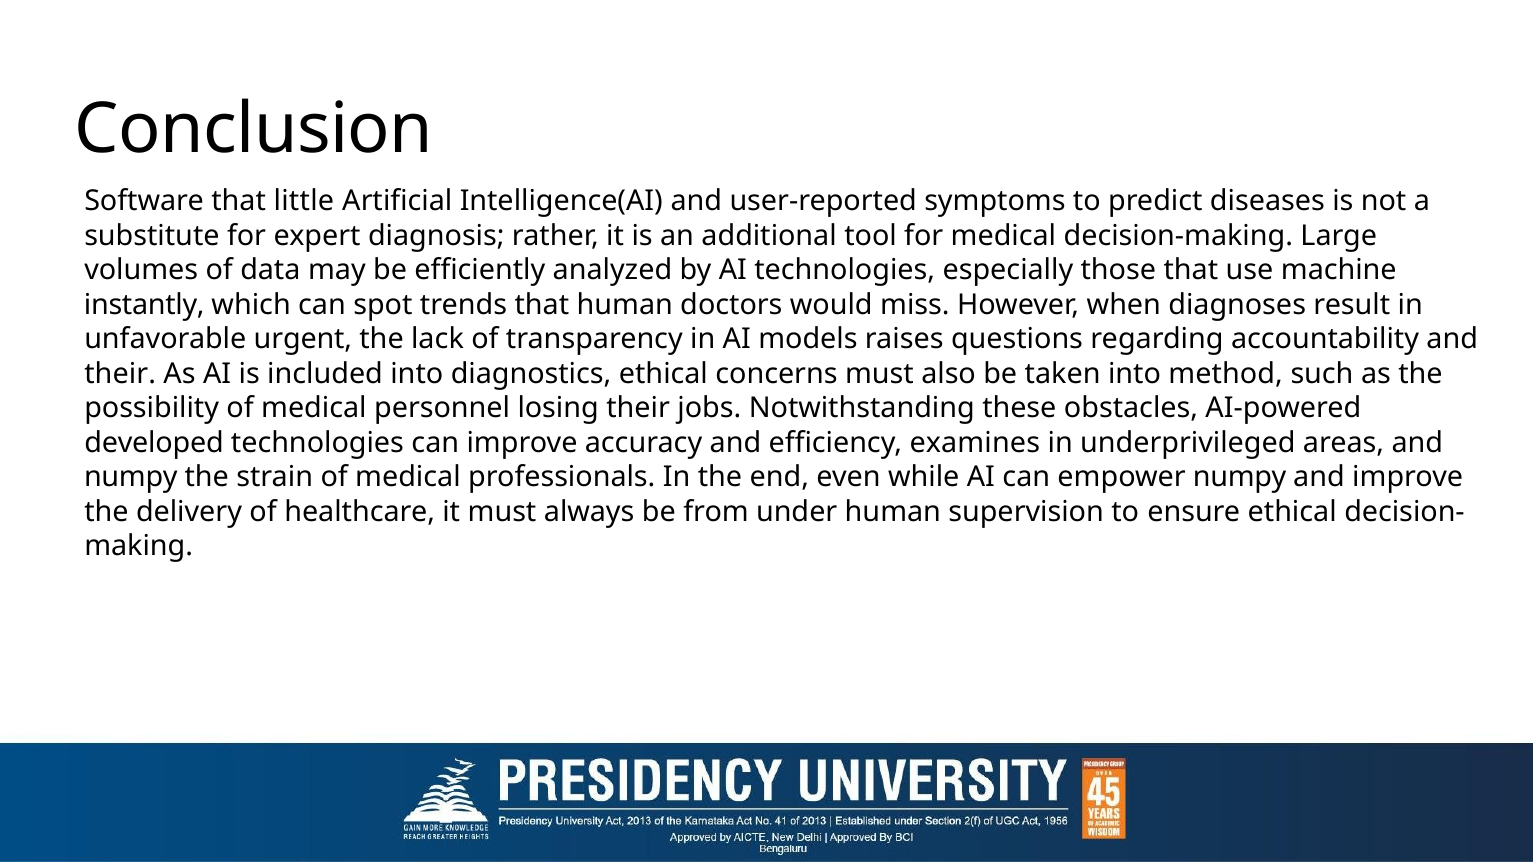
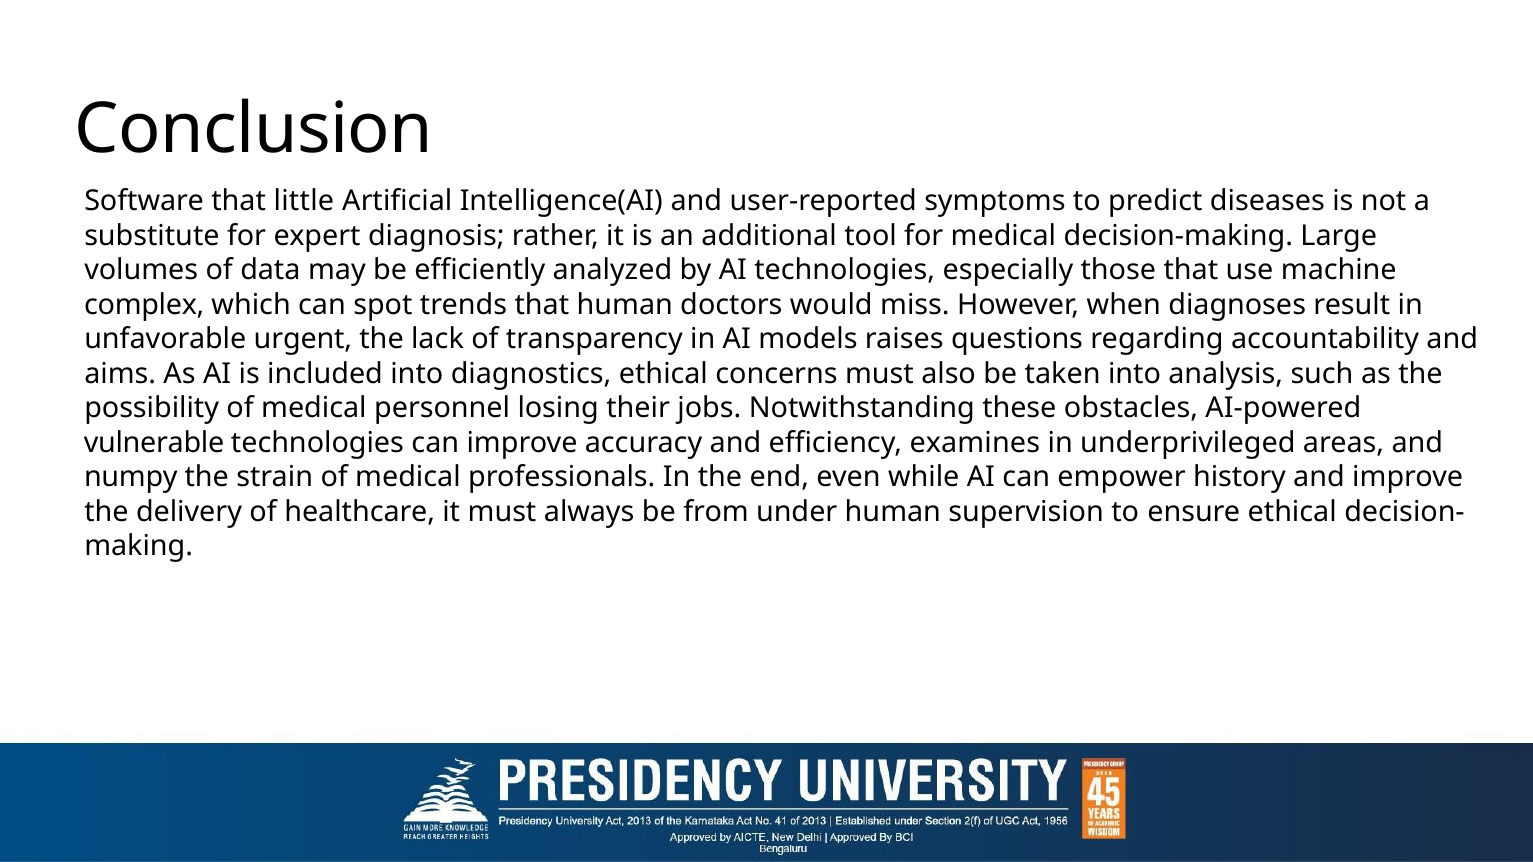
instantly: instantly -> complex (144, 305)
their: their -> aims (120, 374)
method: method -> analysis (1226, 374)
developed: developed -> vulnerable (154, 443)
empower numpy: numpy -> history (1240, 477)
